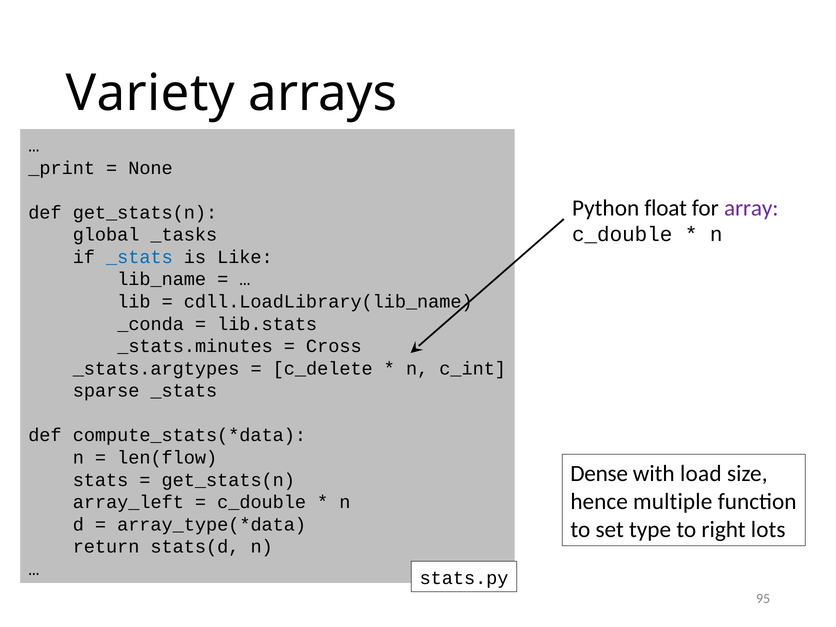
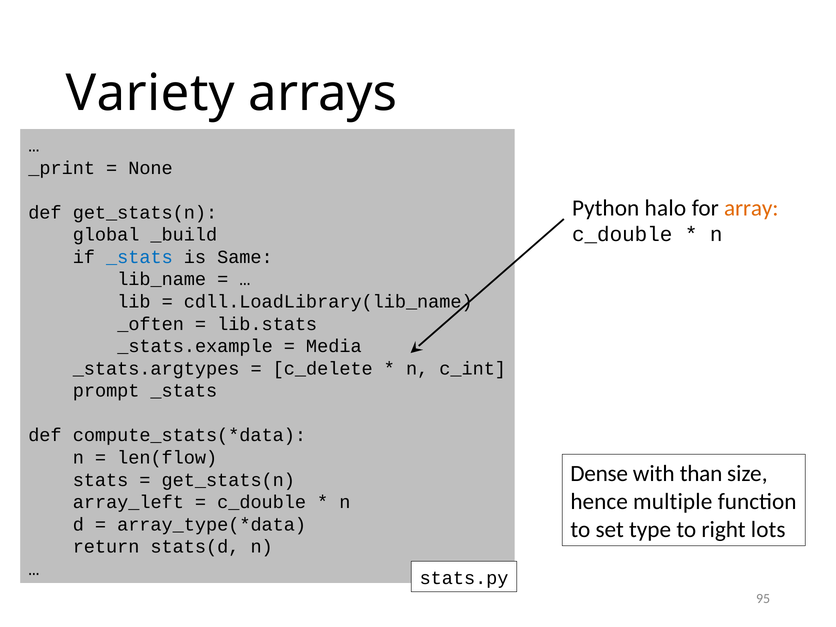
float: float -> halo (665, 208)
array colour: purple -> orange (751, 208)
_tasks: _tasks -> _build (184, 235)
Like: Like -> Same (245, 257)
_conda: _conda -> _often (151, 324)
_stats.minutes: _stats.minutes -> _stats.example (195, 346)
Cross: Cross -> Media (334, 346)
sparse: sparse -> prompt (106, 391)
load: load -> than (701, 474)
